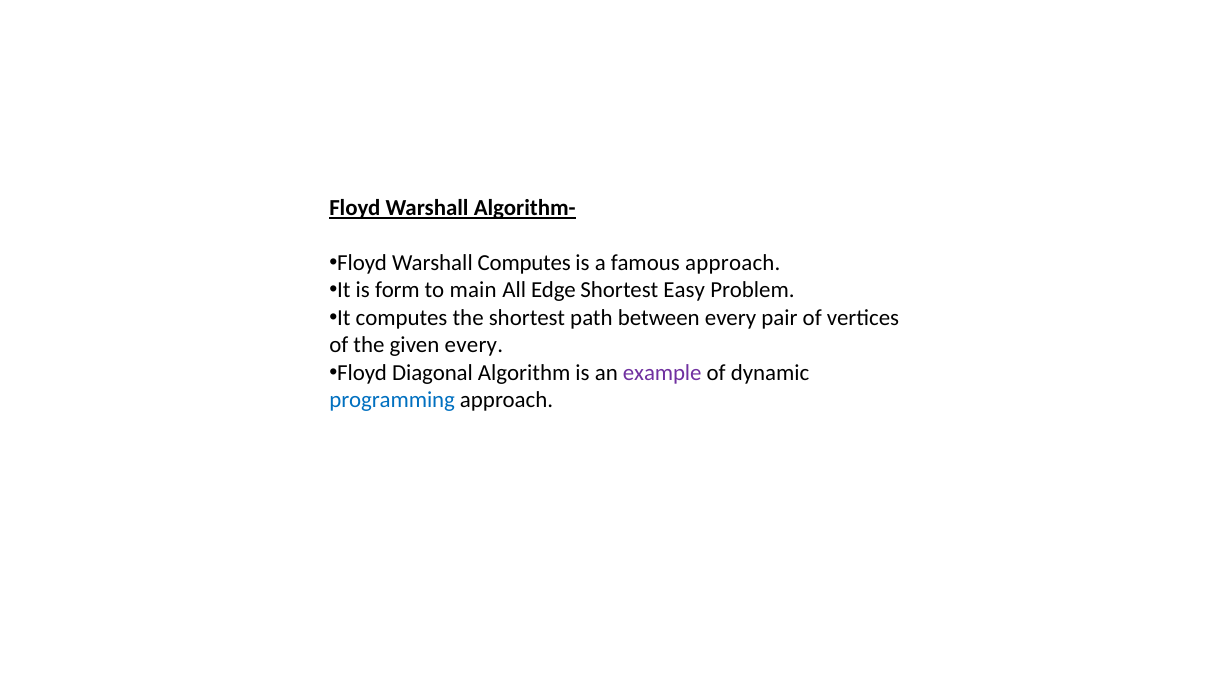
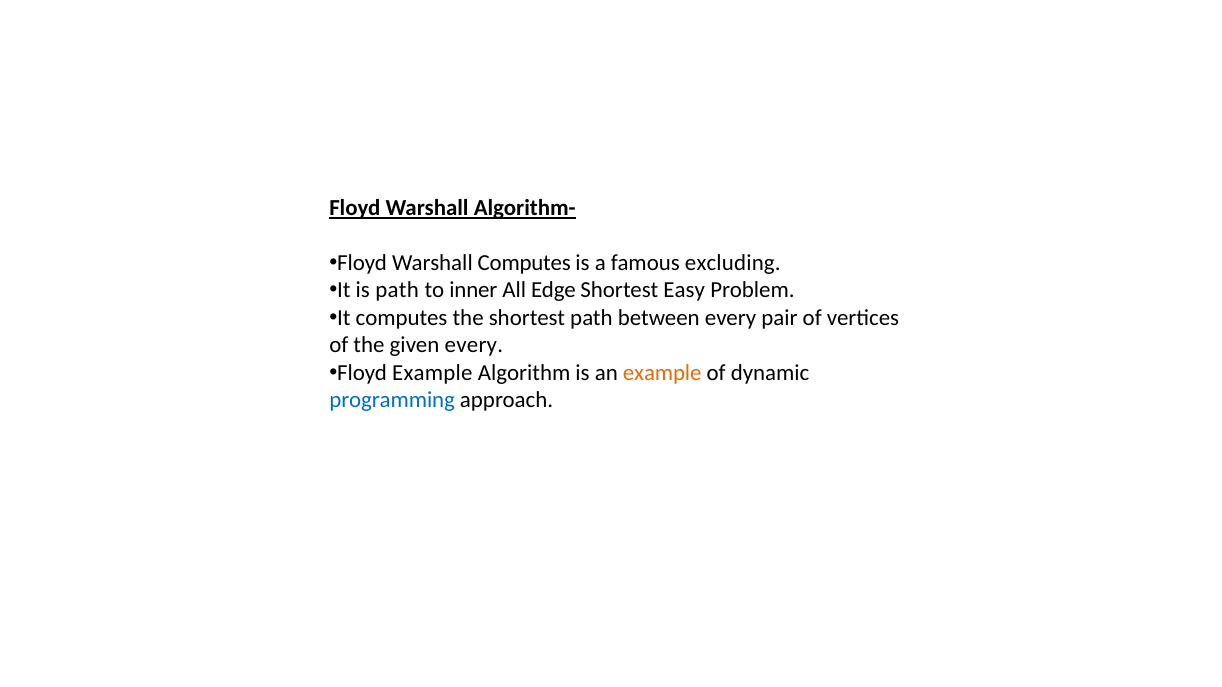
famous approach: approach -> excluding (733, 263)
is form: form -> path (397, 291)
main: main -> inner (473, 291)
Floyd Diagonal: Diagonal -> Example (432, 373)
example colour: purple -> orange (662, 373)
